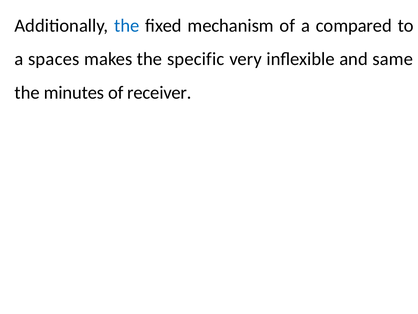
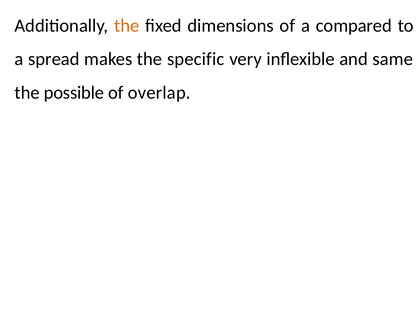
the colour: blue -> orange (127, 26)
mechanism: mechanism -> dimensions (231, 26)
spaces: spaces -> spread (54, 59)
minutes: minutes -> possible (74, 93)
receiver: receiver -> overlap (159, 93)
